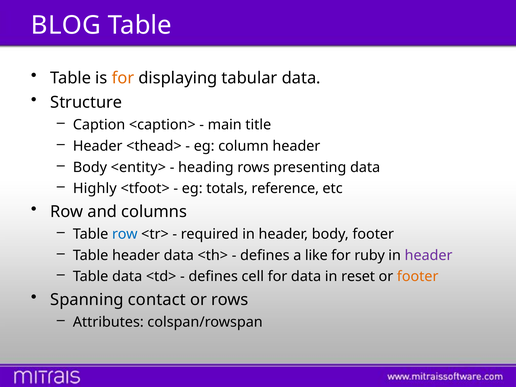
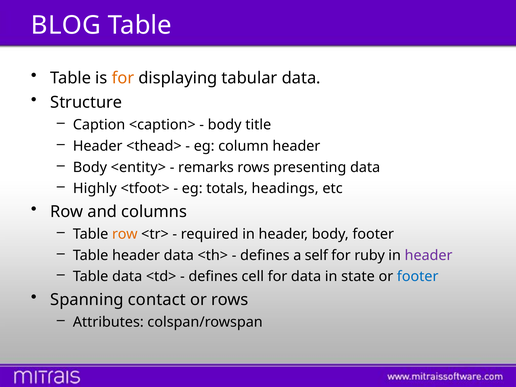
main: main -> body (225, 125)
heading: heading -> remarks (206, 167)
reference: reference -> headings (285, 189)
row colour: blue -> orange (125, 234)
like: like -> self (316, 255)
reset: reset -> state (358, 277)
footer colour: orange -> blue (418, 277)
